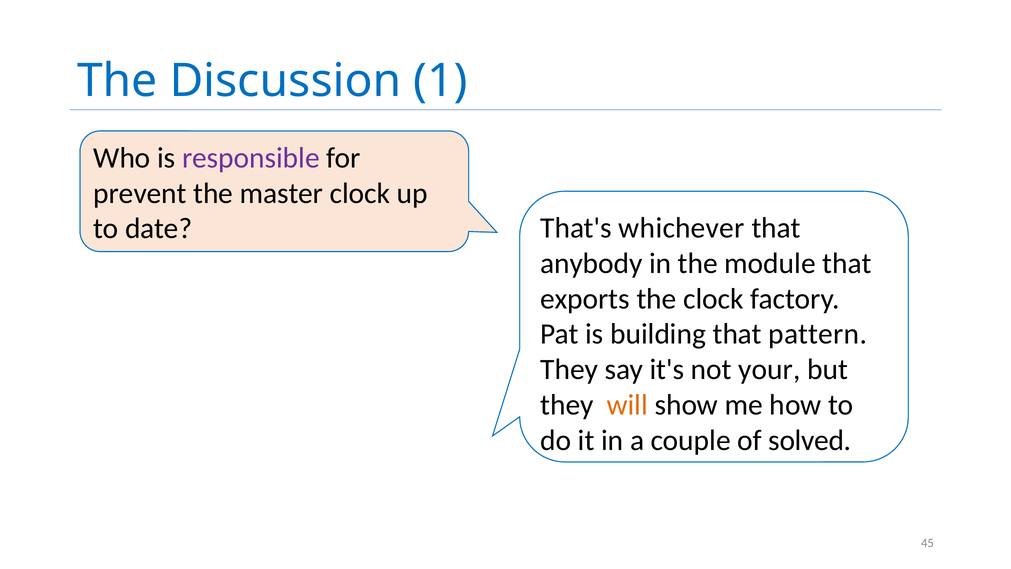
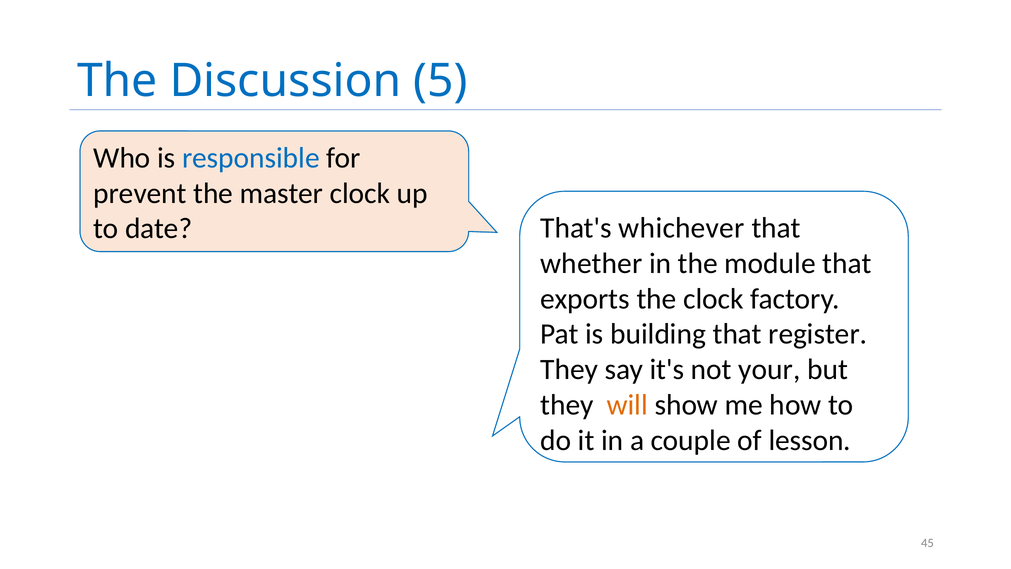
1: 1 -> 5 (440, 81)
responsible colour: purple -> blue (251, 158)
anybody: anybody -> whether (591, 263)
pattern: pattern -> register (818, 334)
solved: solved -> lesson (810, 440)
